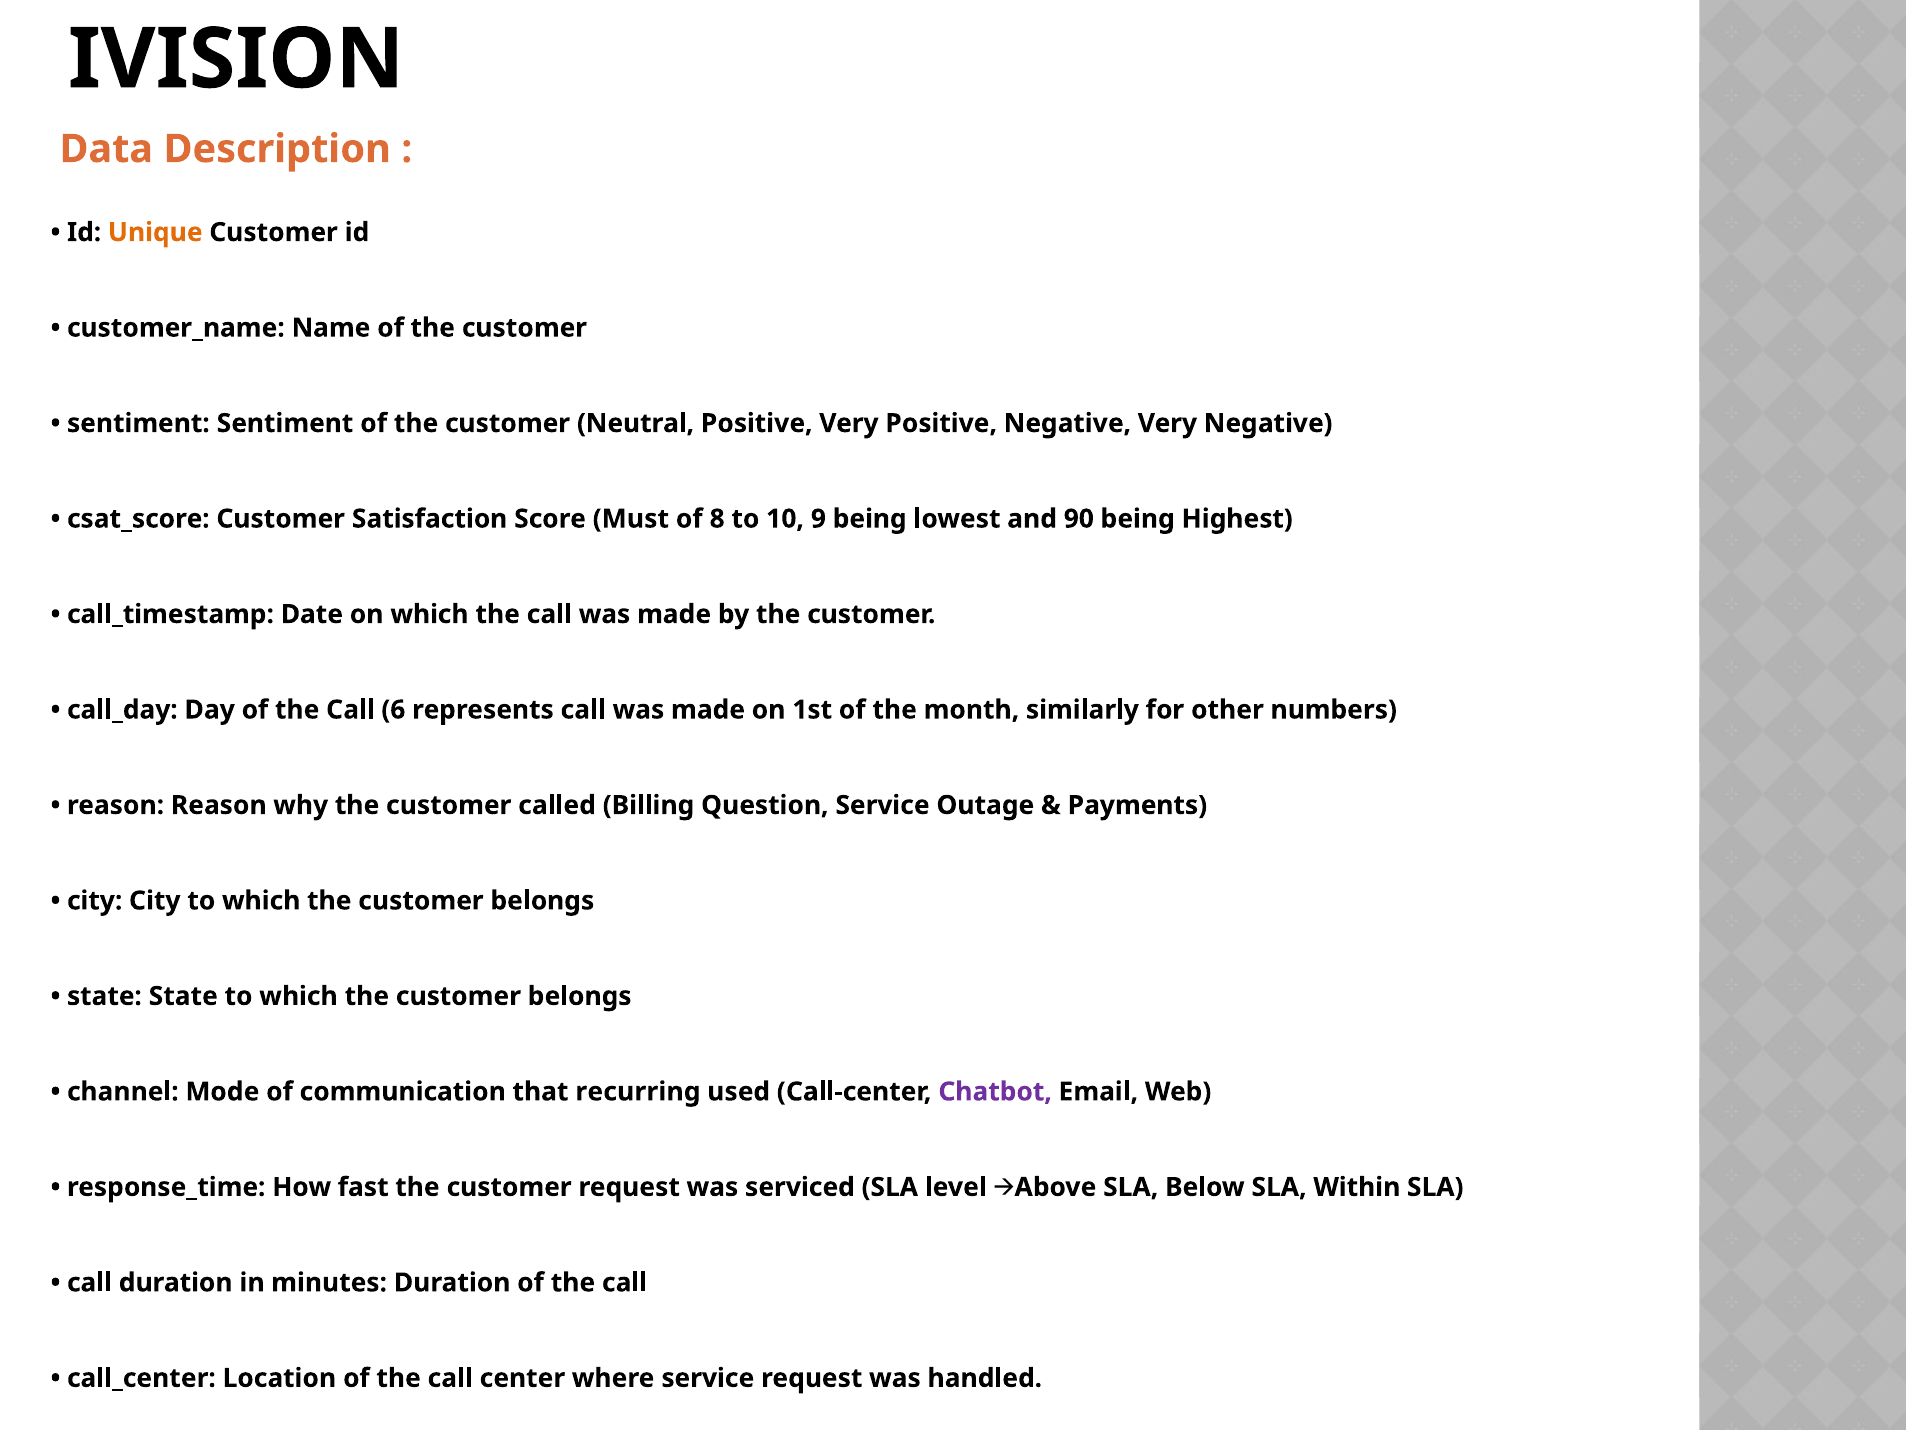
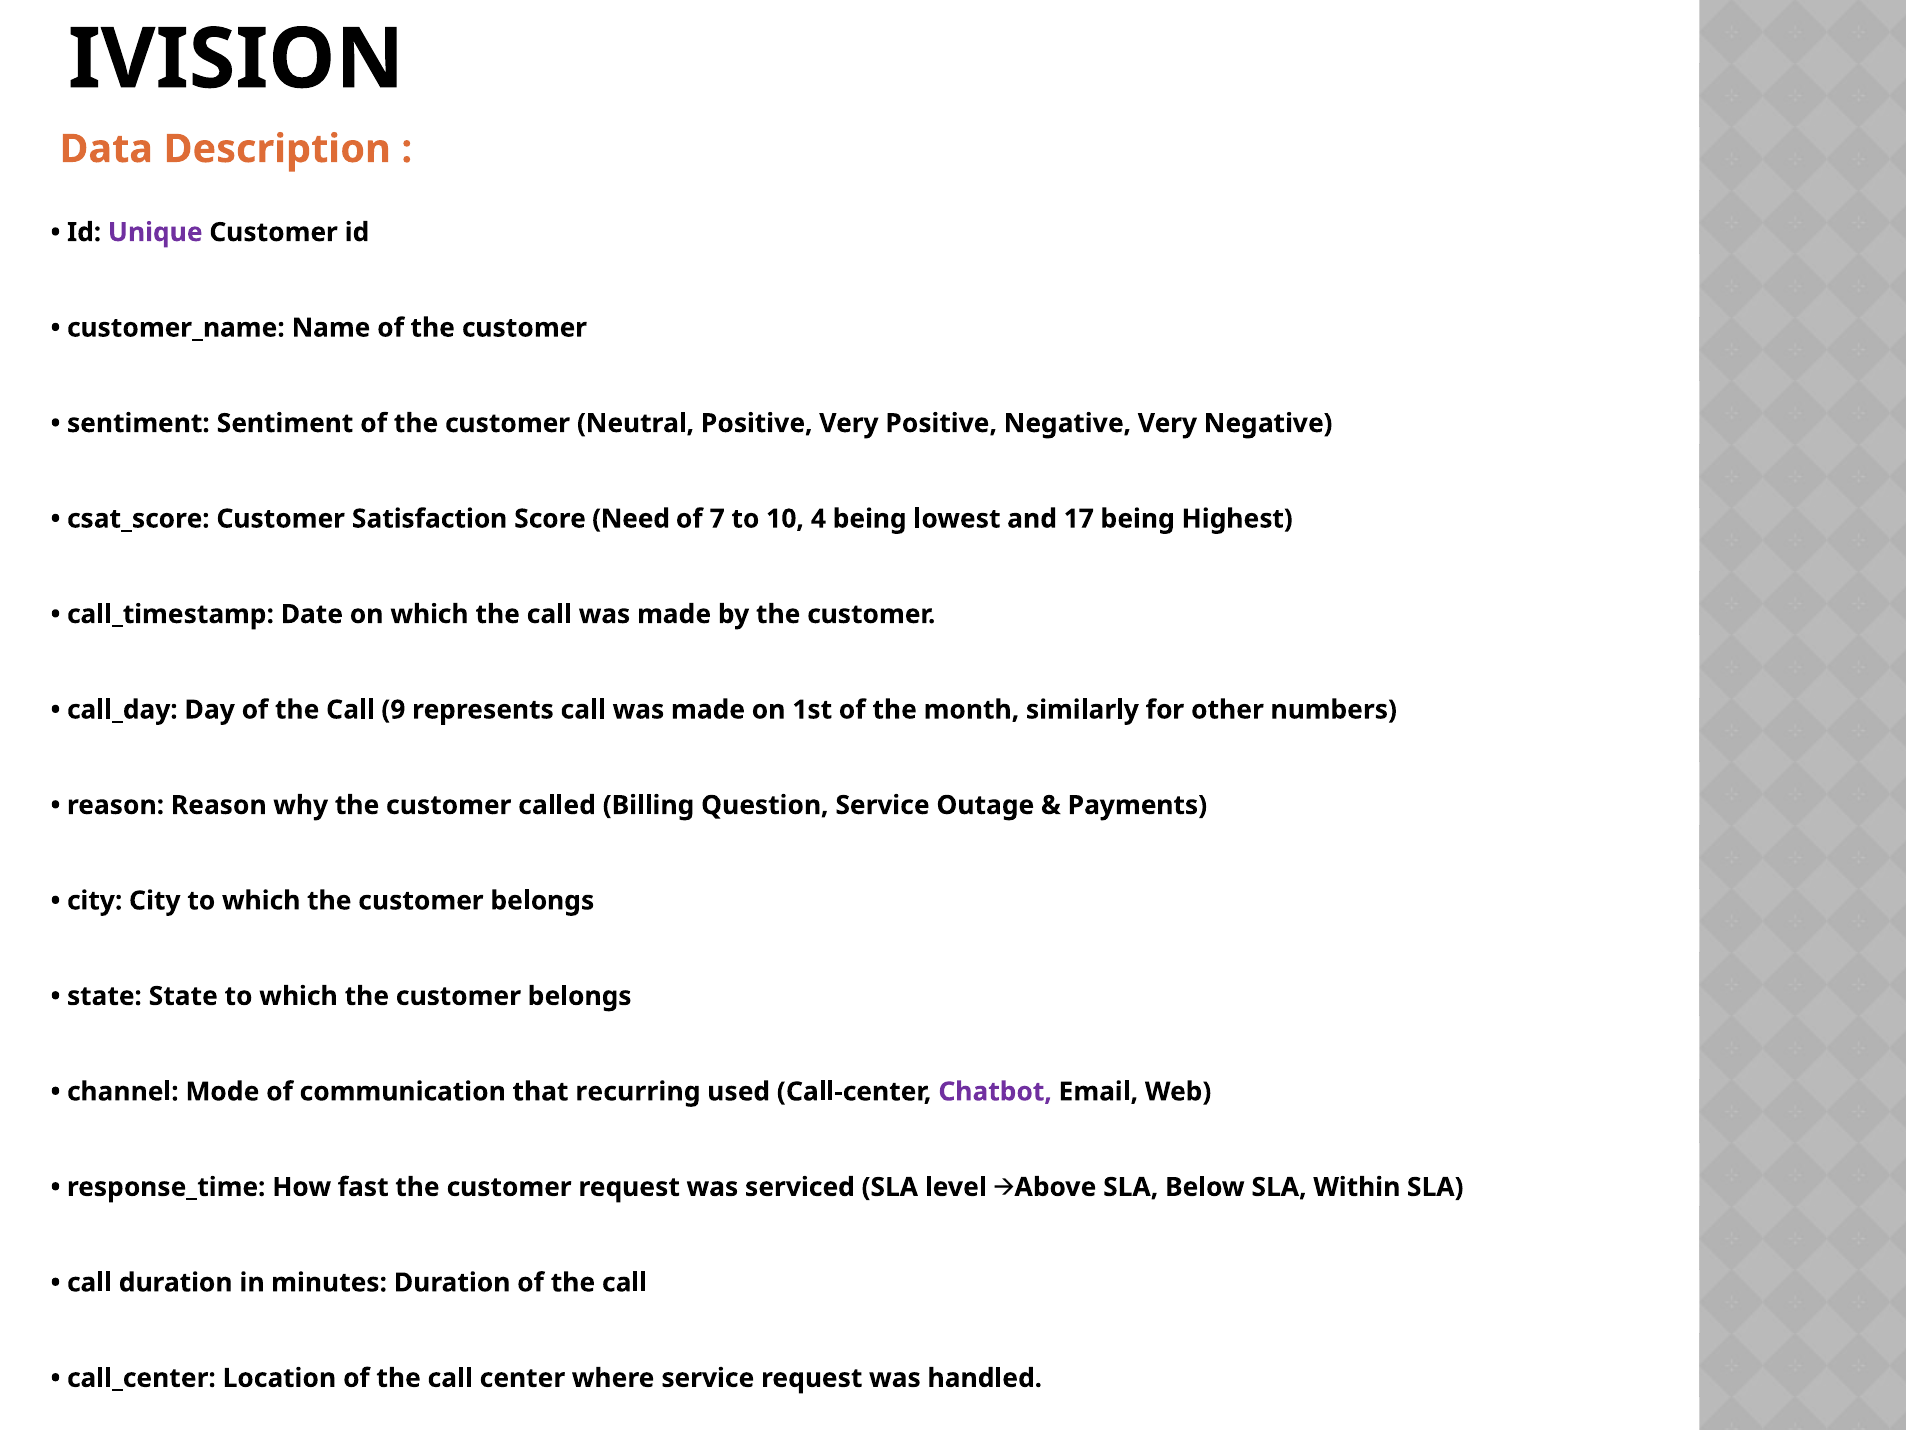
Unique colour: orange -> purple (155, 232)
Must: Must -> Need (631, 519)
8: 8 -> 7 (717, 519)
9: 9 -> 4 (818, 519)
90: 90 -> 17 (1079, 519)
6: 6 -> 9 (393, 710)
